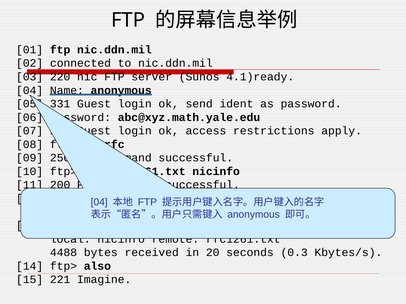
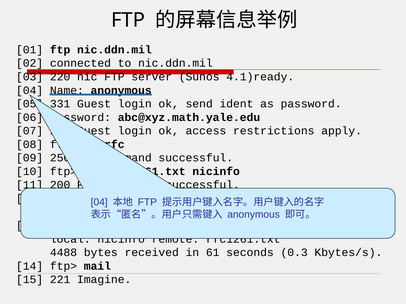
20: 20 -> 61 (213, 253)
also: also -> mail (97, 266)
